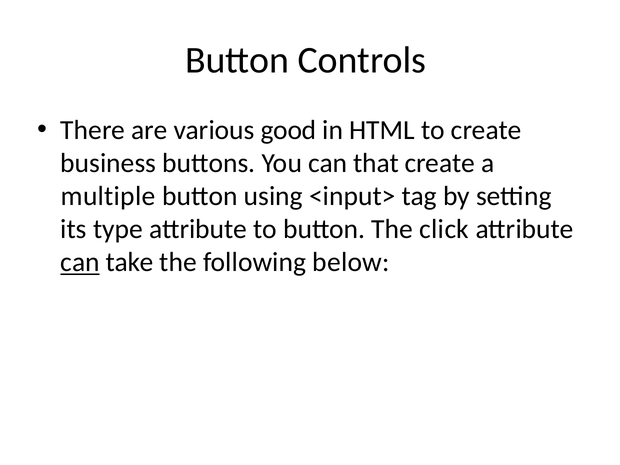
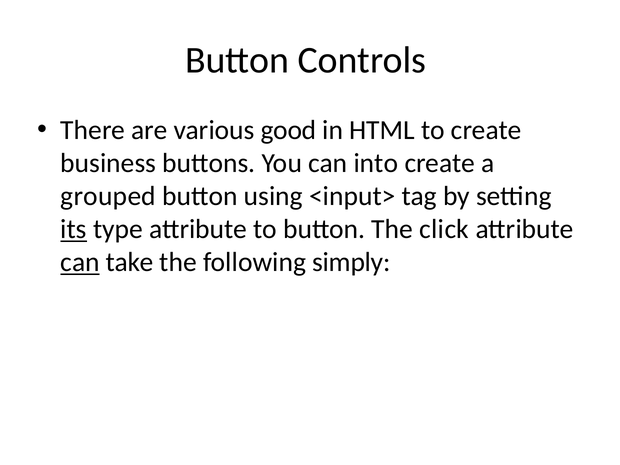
that: that -> into (376, 163)
multiple: multiple -> grouped (108, 196)
its underline: none -> present (74, 229)
below: below -> simply (351, 262)
